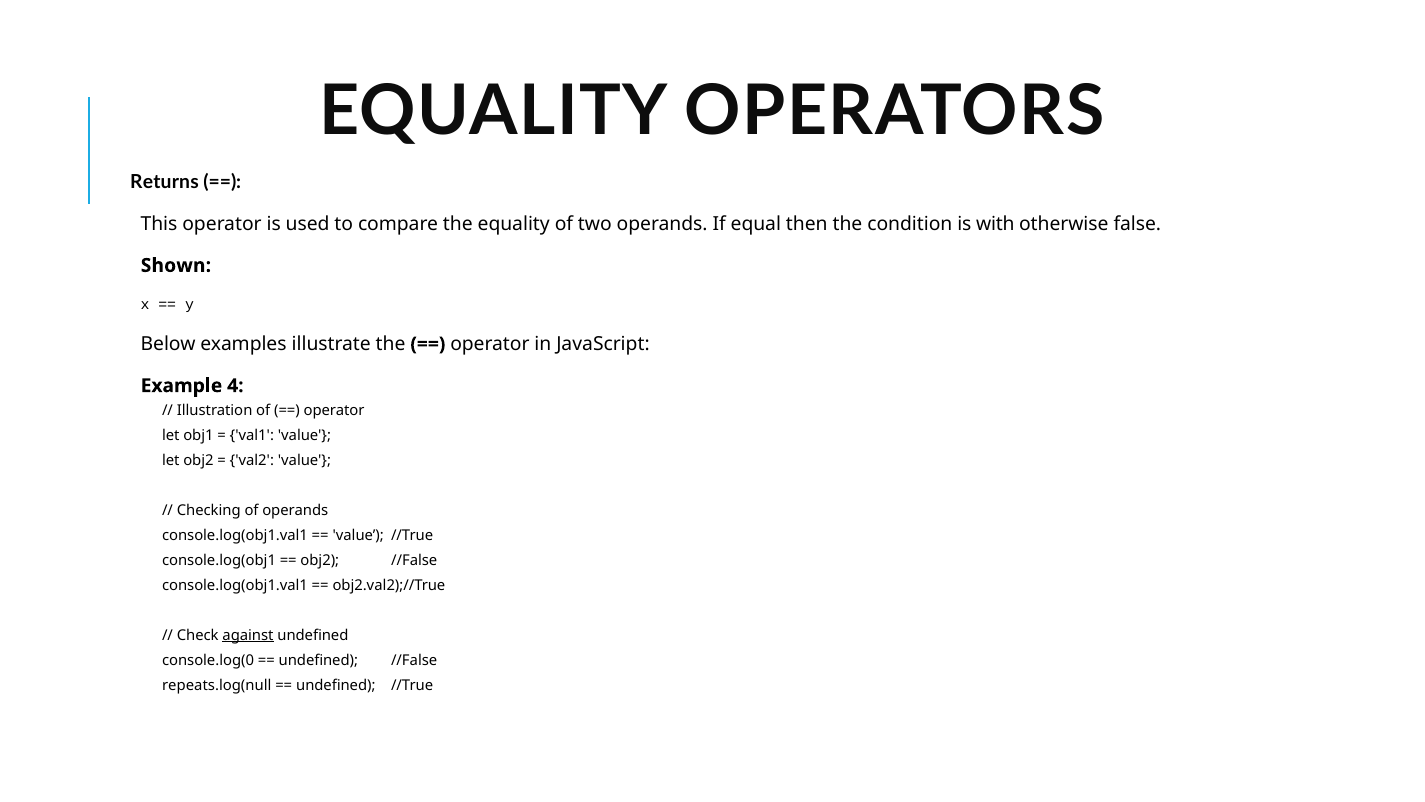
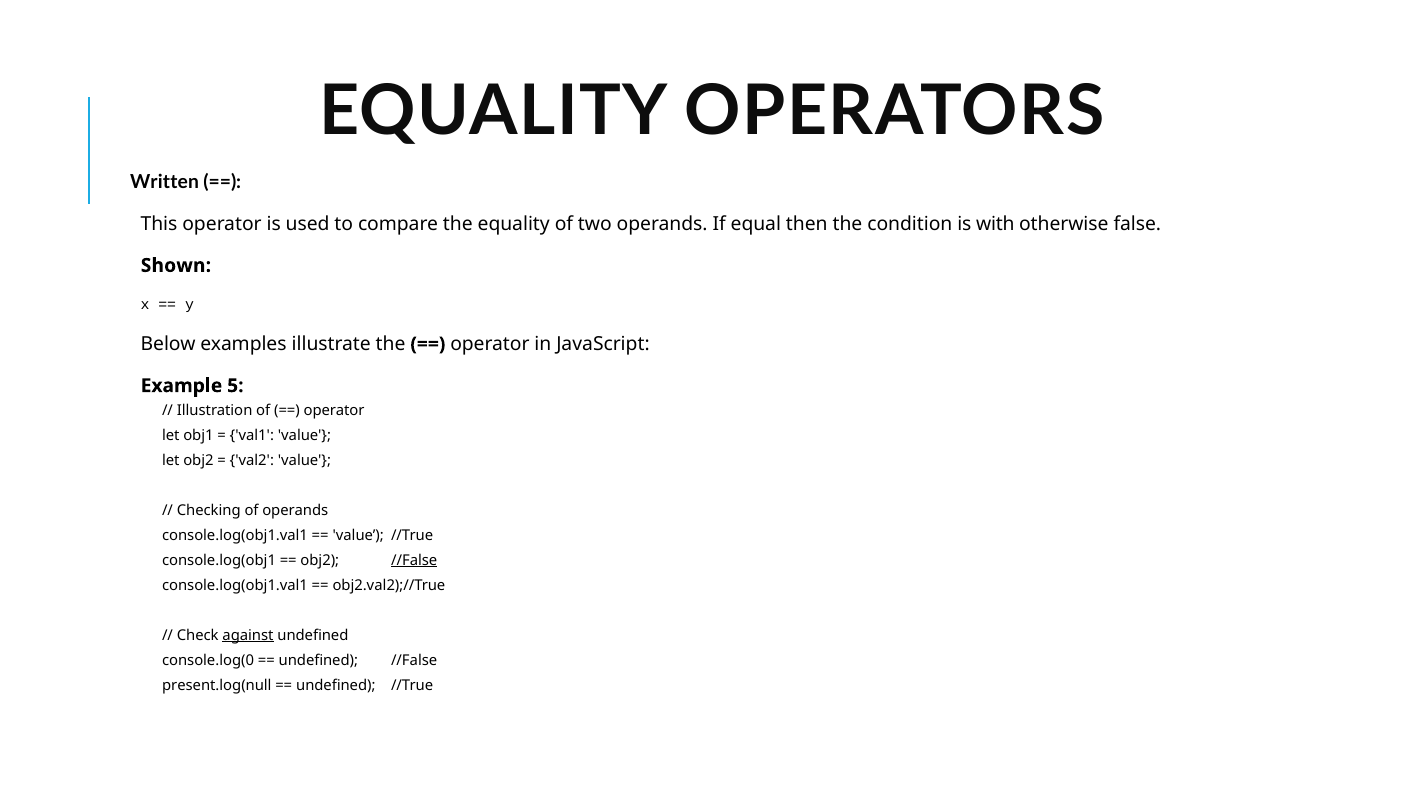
Returns: Returns -> Written (165, 182)
4: 4 -> 5 (235, 386)
//False underline: none -> present (414, 560)
repeats.log(null: repeats.log(null -> present.log(null (217, 685)
